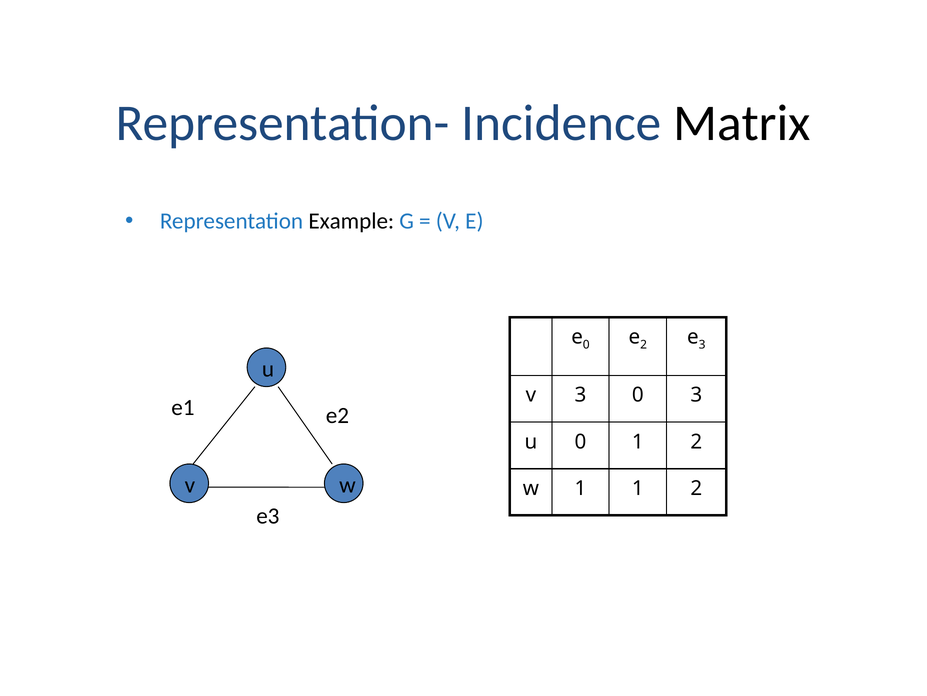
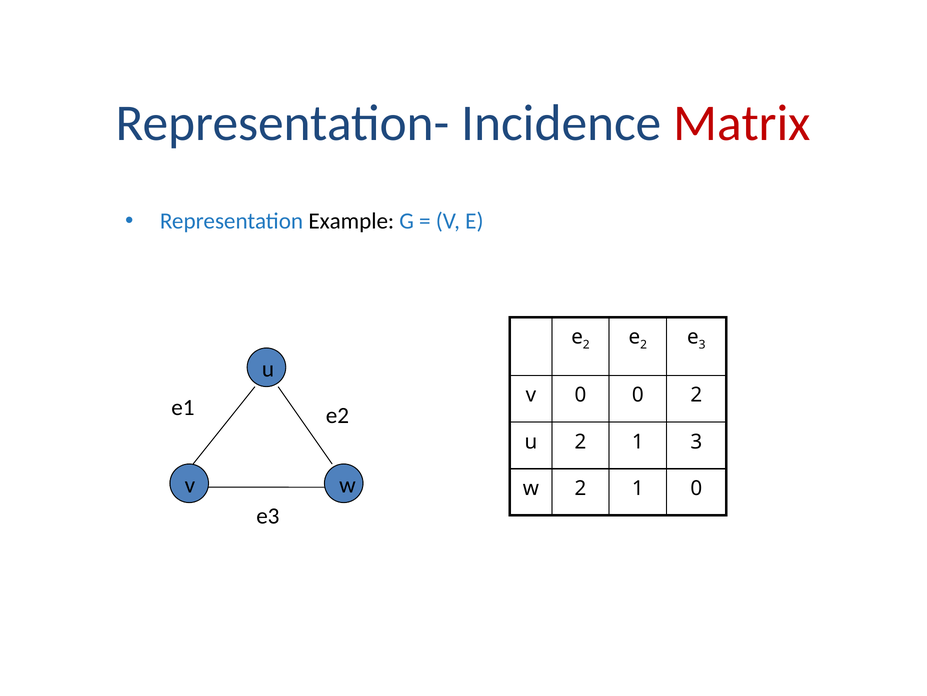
Matrix colour: black -> red (742, 123)
0: 0 -> 2 (586, 344)
v 3: 3 -> 0 (580, 395)
0 3: 3 -> 2 (696, 395)
u 0: 0 -> 2 (580, 441)
2: 2 -> 3 (696, 441)
w 1: 1 -> 2 (580, 488)
2: 2 -> 0 (696, 488)
